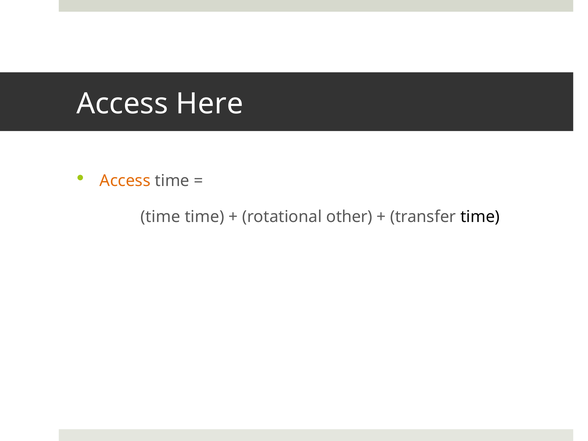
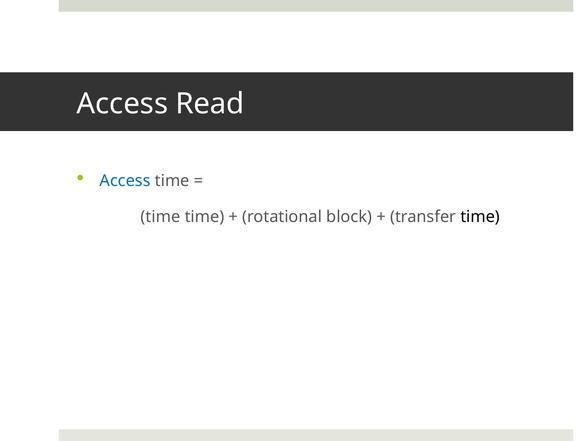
Here: Here -> Read (210, 104)
Access colour: orange -> blue (125, 181)
other: other -> block (349, 217)
